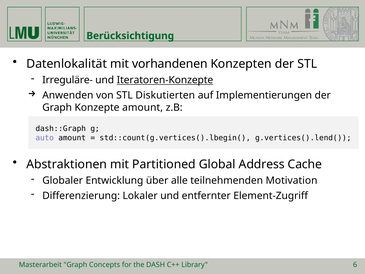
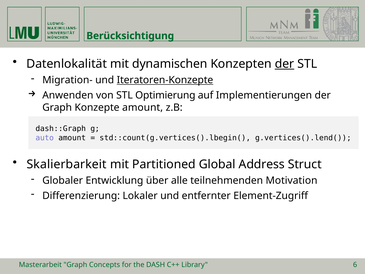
vorhandenen: vorhandenen -> dynamischen (170, 64)
der underline: none -> present (285, 64)
Irreguläre-: Irreguläre- -> Migration- (67, 80)
Diskutierten: Diskutierten -> Optimierung (165, 95)
Abstraktionen: Abstraktionen -> Skalierbarkeit (67, 164)
Cache: Cache -> Struct (305, 164)
